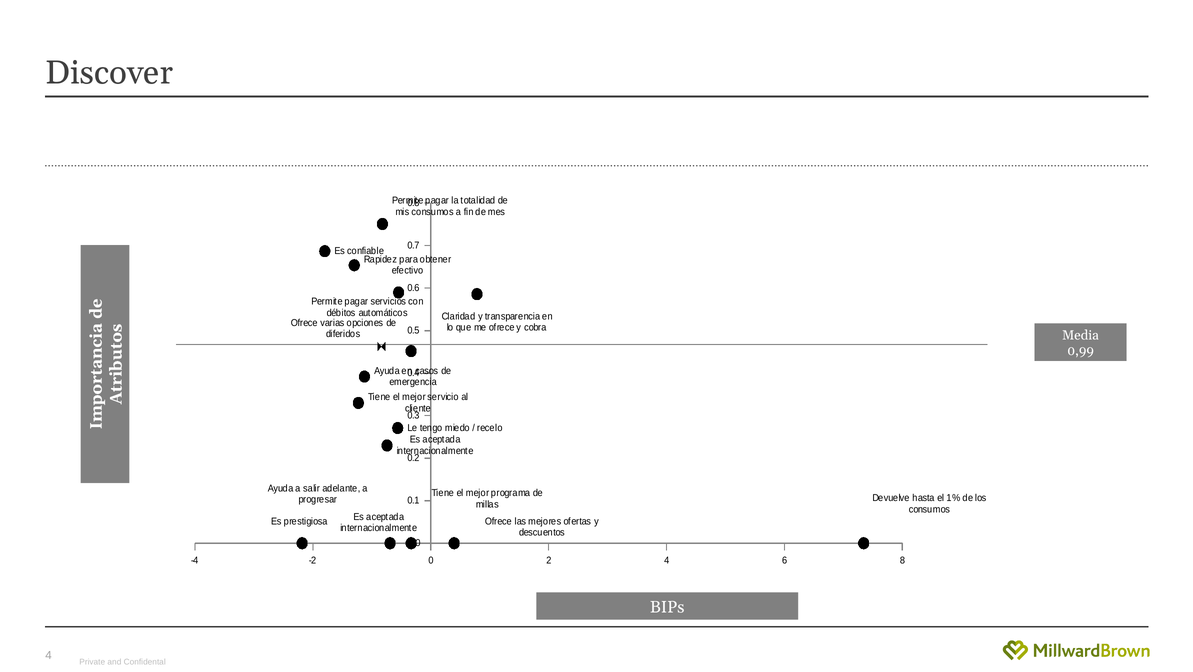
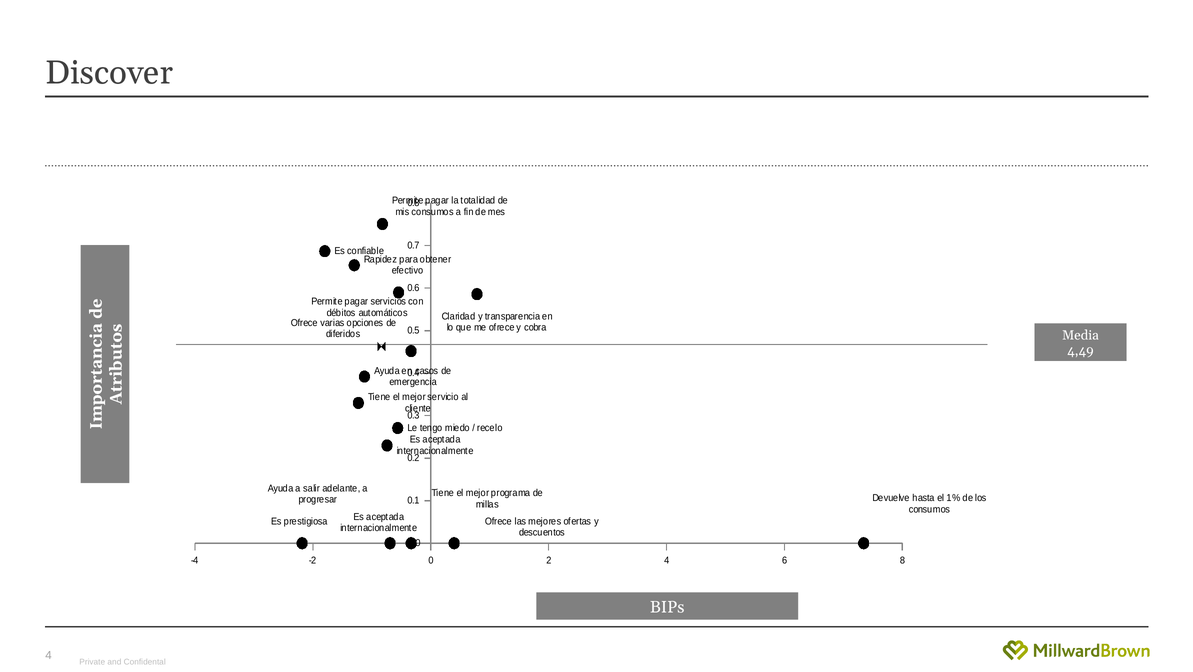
0,99: 0,99 -> 4,49 (1081, 351)
